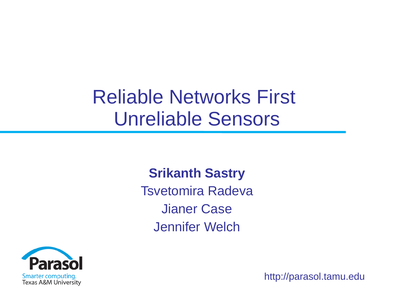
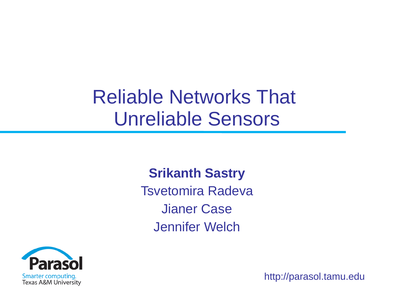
First: First -> That (276, 97)
